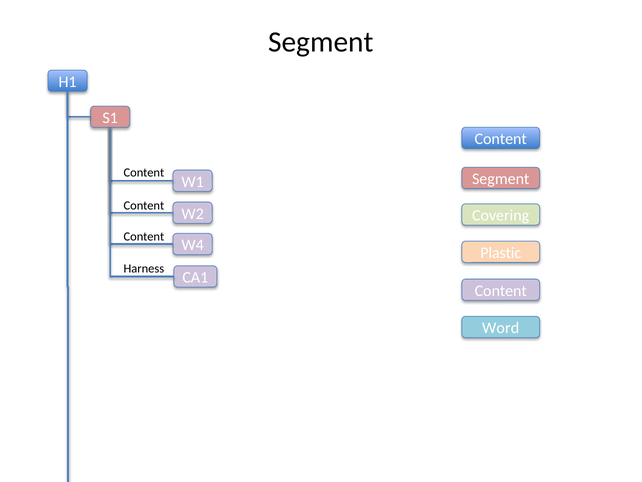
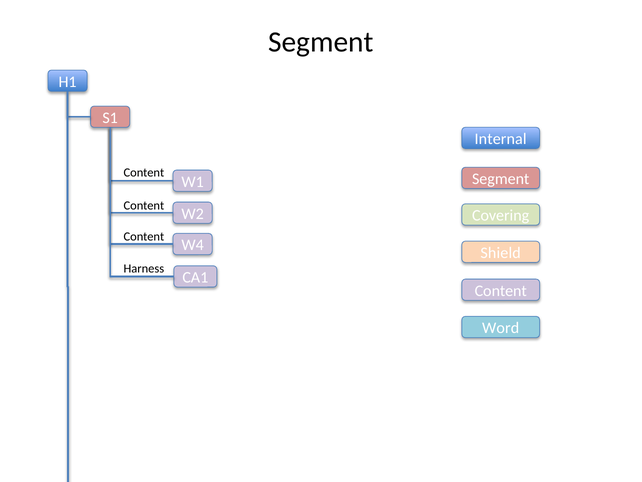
Content: Content -> Internal (501, 139)
Plastic: Plastic -> Shield (501, 253)
